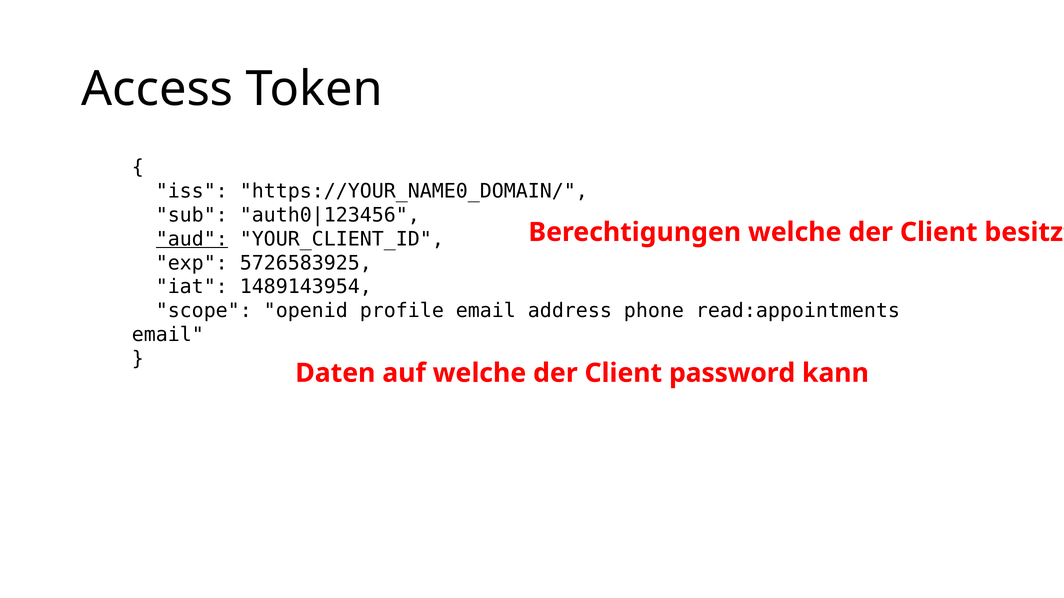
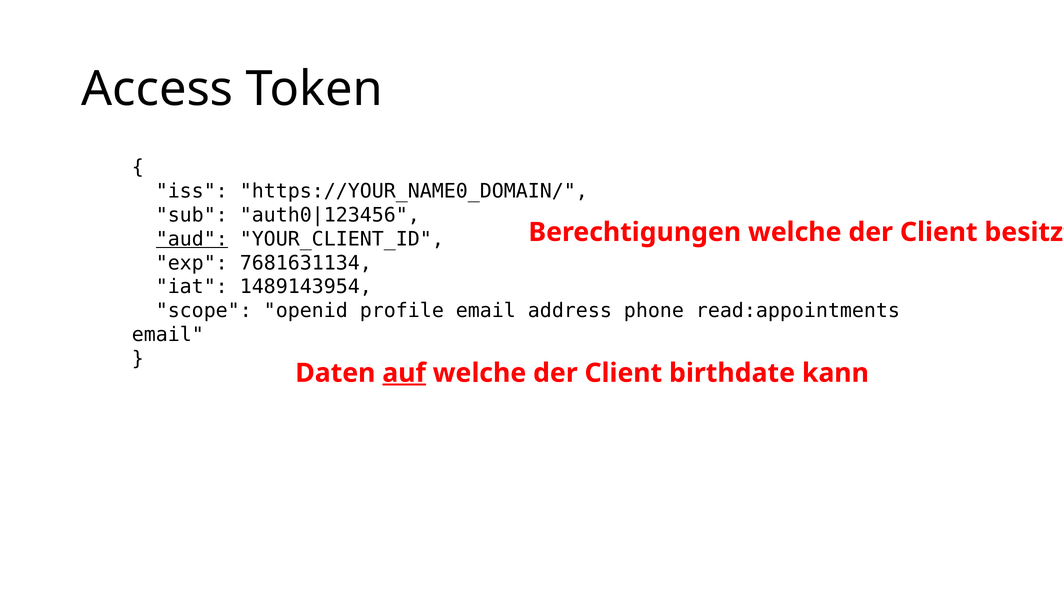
5726583925: 5726583925 -> 7681631134 (306, 263)
auf underline: none -> present (404, 373)
password: password -> birthdate (732, 373)
